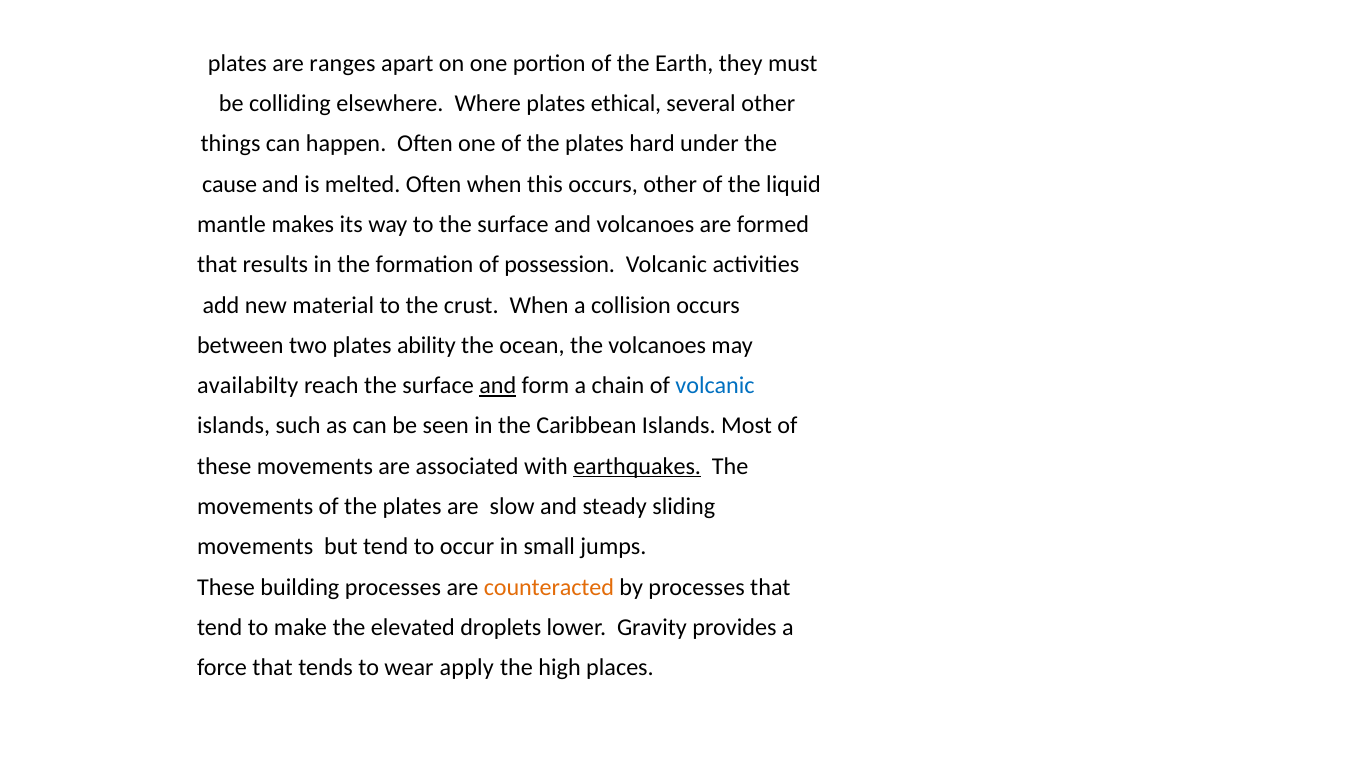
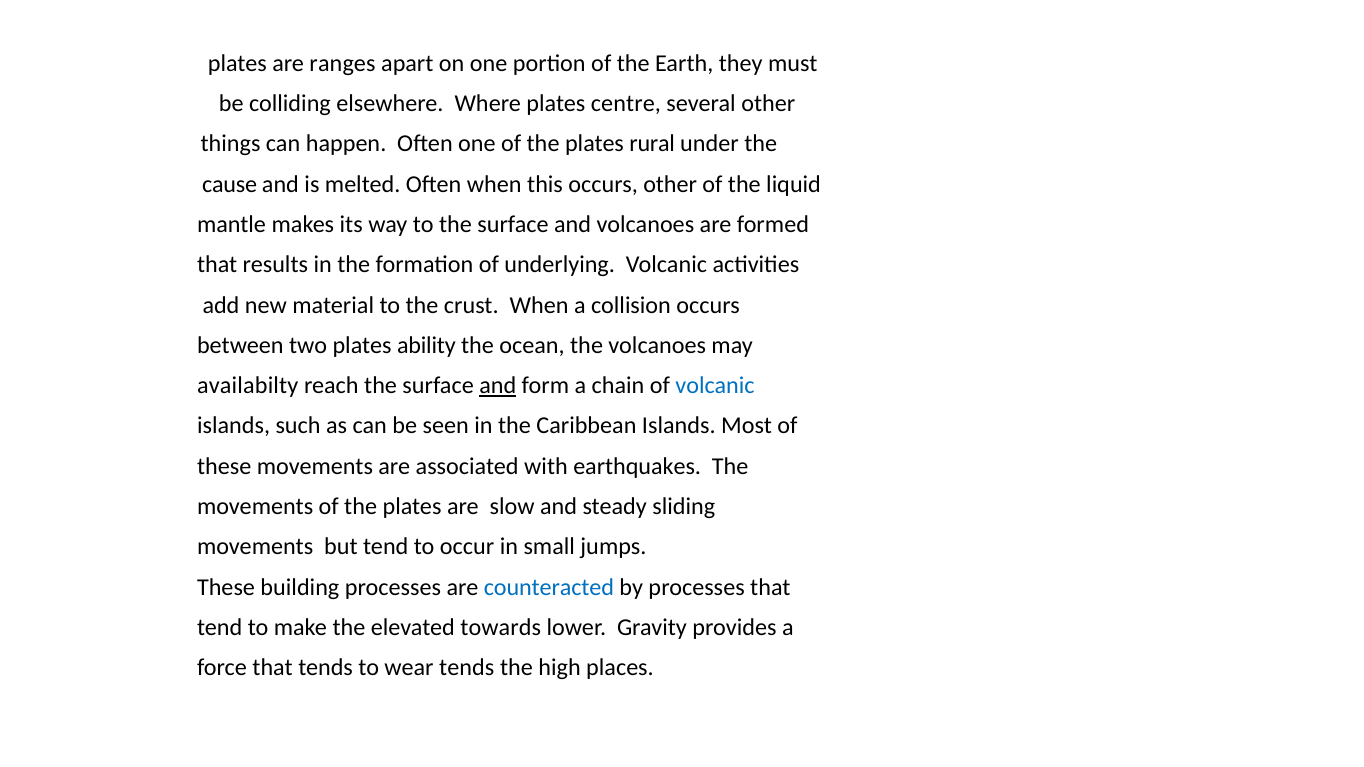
ethical: ethical -> centre (626, 104)
hard: hard -> rural (652, 144)
possession: possession -> underlying (560, 265)
earthquakes underline: present -> none (637, 466)
counteracted colour: orange -> blue (549, 587)
droplets: droplets -> towards (501, 628)
wear apply: apply -> tends (467, 668)
